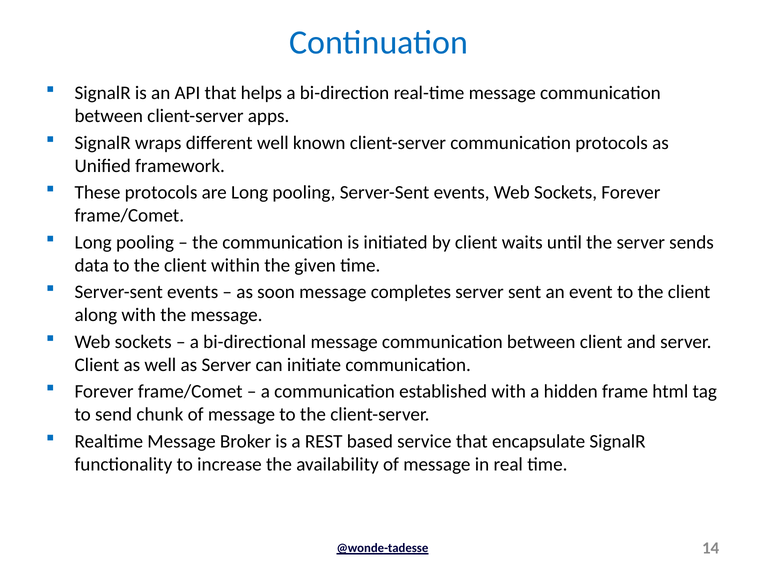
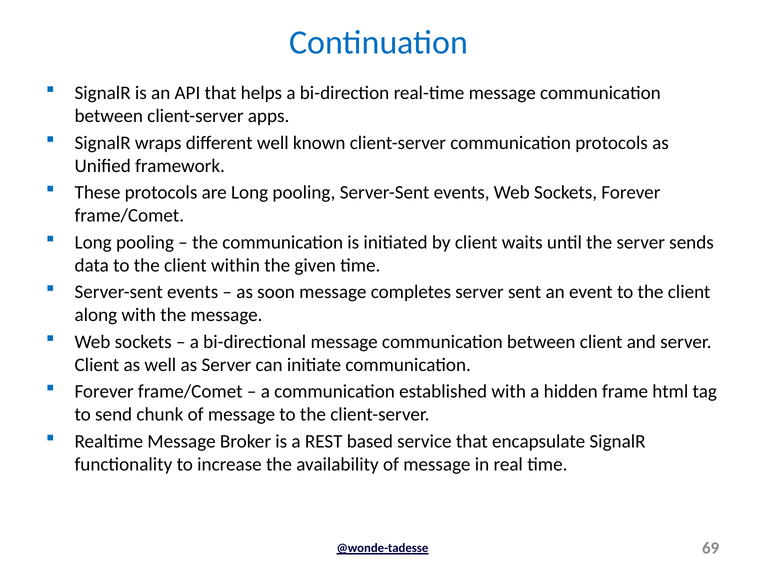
14: 14 -> 69 (711, 548)
